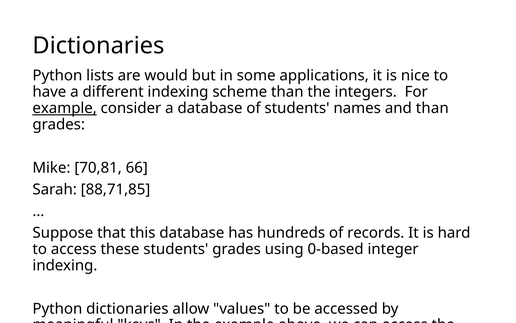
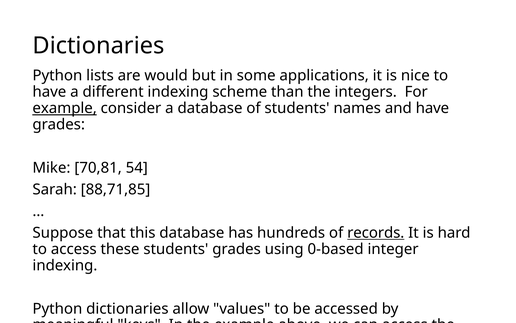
and than: than -> have (432, 108)
66: 66 -> 54 (137, 168)
records underline: none -> present (376, 232)
